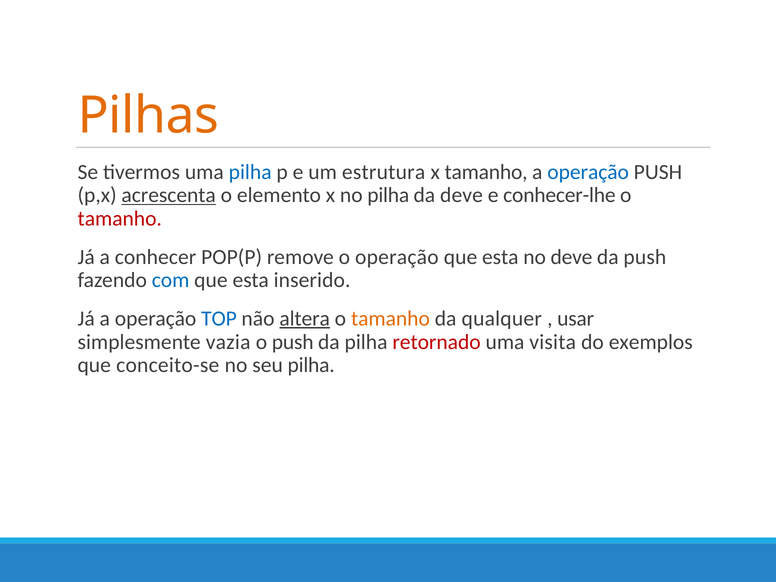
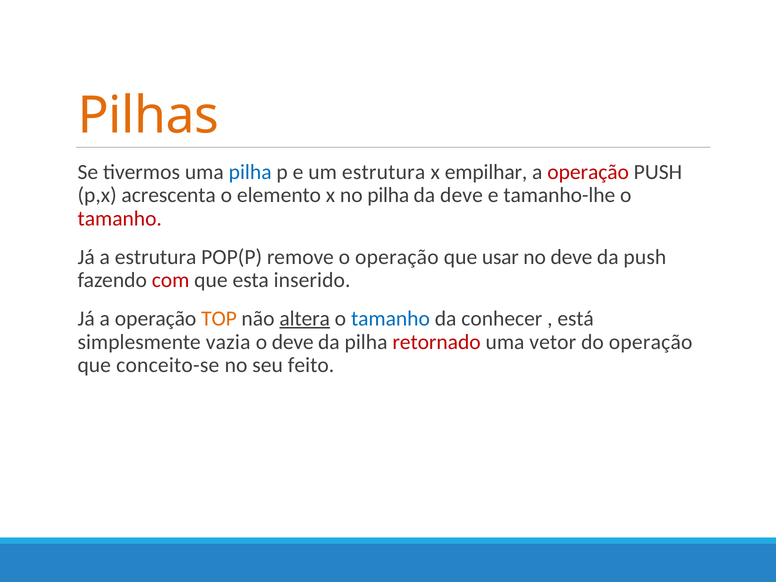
x tamanho: tamanho -> empilhar (486, 172)
operação colour: blue -> red (588, 172)
acrescenta underline: present -> none (169, 195)
conhecer-lhe: conhecer-lhe -> tamanho-lhe (559, 195)
a conhecer: conhecer -> estrutura (156, 257)
esta: esta -> usar (500, 257)
com colour: blue -> red (171, 280)
TOP colour: blue -> orange (219, 319)
tamanho colour: orange -> blue (390, 319)
qualquer: qualquer -> conhecer (502, 319)
usar: usar -> está (576, 319)
o push: push -> deve (293, 342)
visita: visita -> vetor (553, 342)
do exemplos: exemplos -> operação (651, 342)
seu pilha: pilha -> feito (311, 365)
